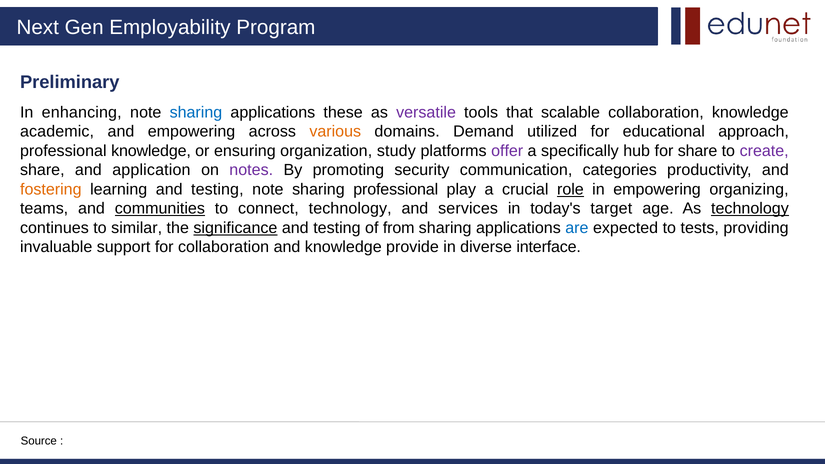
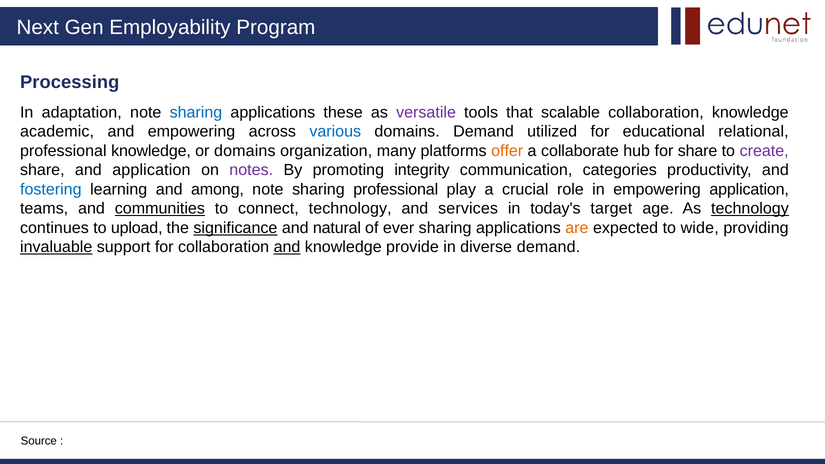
Preliminary: Preliminary -> Processing (70, 82)
enhancing: enhancing -> adaptation (82, 112)
various colour: orange -> blue (335, 132)
approach: approach -> relational (753, 132)
or ensuring: ensuring -> domains (245, 151)
study: study -> many (396, 151)
offer colour: purple -> orange (507, 151)
specifically: specifically -> collaborate (580, 151)
security: security -> integrity (422, 170)
fostering colour: orange -> blue (51, 189)
learning and testing: testing -> among (217, 189)
role underline: present -> none (570, 189)
empowering organizing: organizing -> application (749, 189)
similar: similar -> upload (137, 228)
testing: testing -> natural (337, 228)
from: from -> ever (399, 228)
are colour: blue -> orange (577, 228)
tests: tests -> wide (700, 228)
invaluable underline: none -> present (56, 247)
and underline: none -> present (287, 247)
diverse interface: interface -> demand (549, 247)
